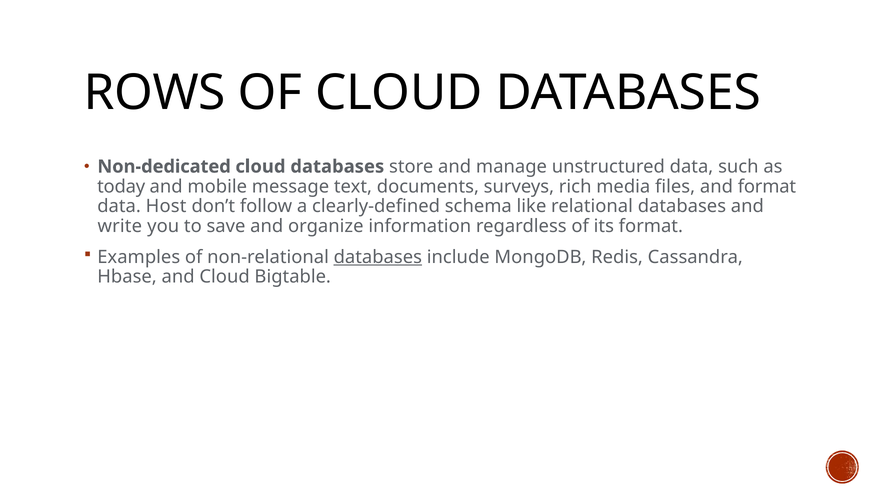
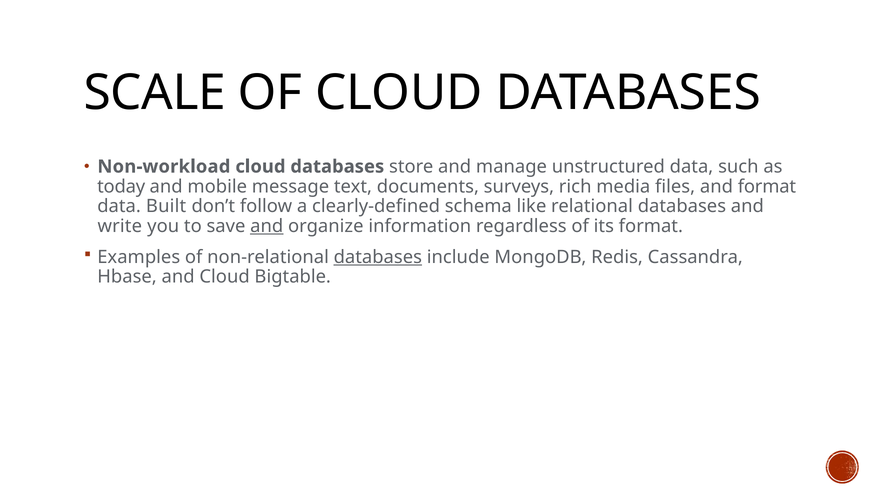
ROWS: ROWS -> SCALE (155, 93)
Non-dedicated: Non-dedicated -> Non-workload (164, 167)
Host: Host -> Built (166, 207)
and underline: none -> present (267, 226)
